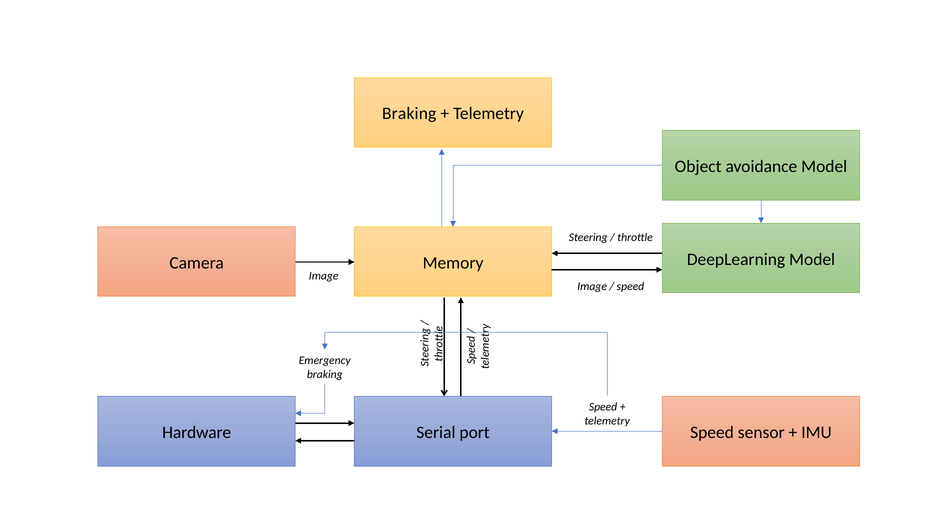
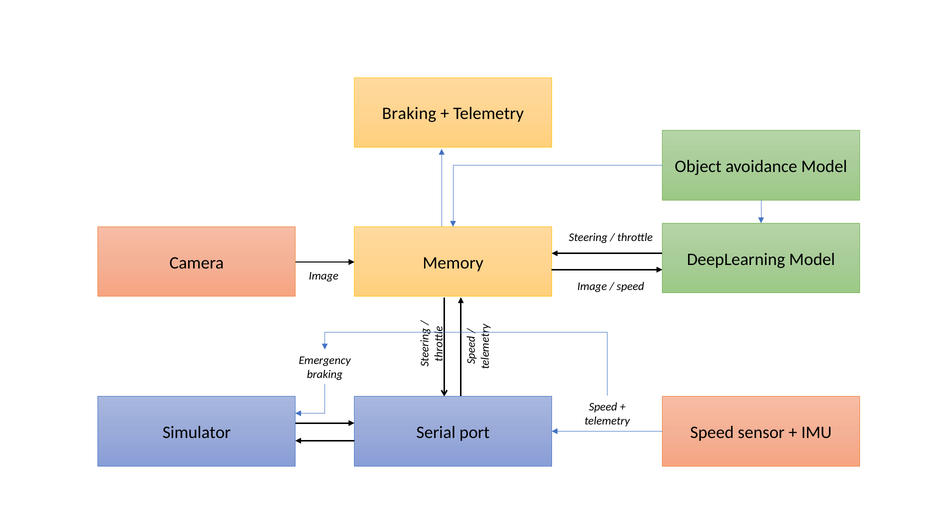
Hardware: Hardware -> Simulator (197, 433)
